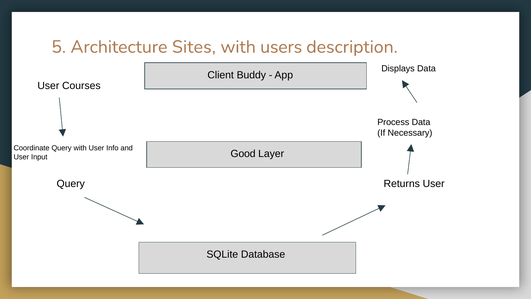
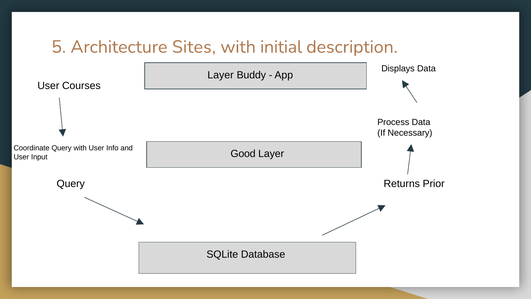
users: users -> initial (281, 47)
Client: Client -> Layer (221, 75)
Returns User: User -> Prior (434, 184)
